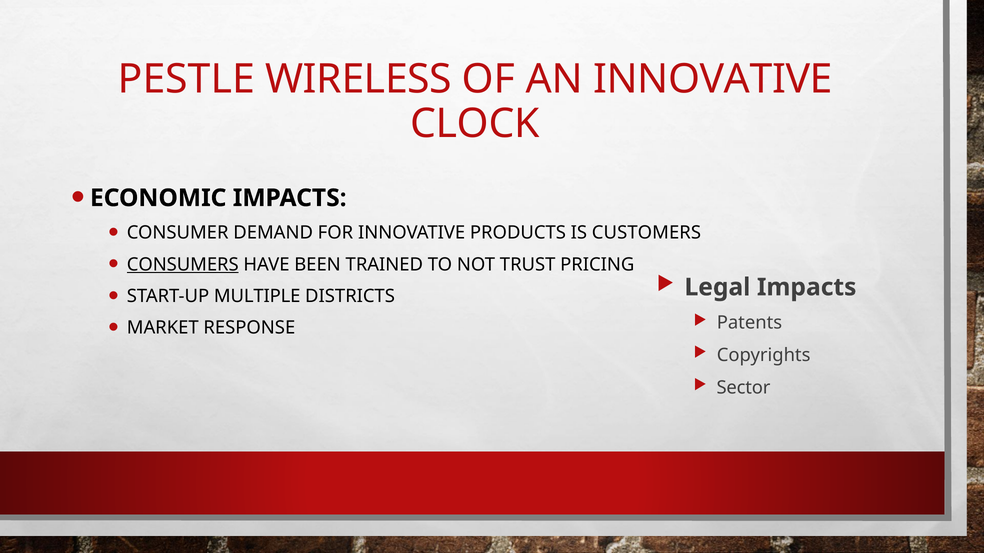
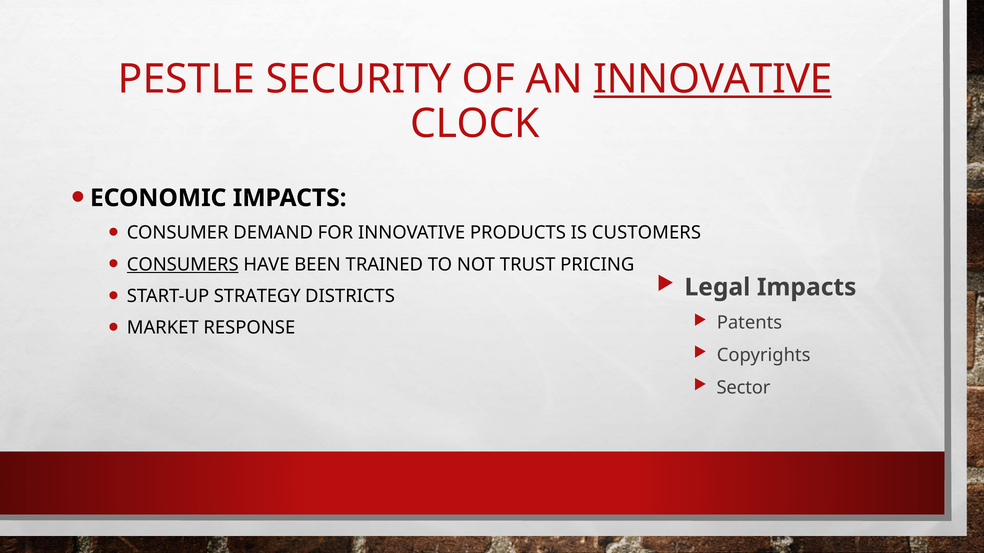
WIRELESS: WIRELESS -> SECURITY (358, 79)
INNOVATIVE underline: none -> present (713, 79)
MULTIPLE: MULTIPLE -> STRATEGY (257, 296)
